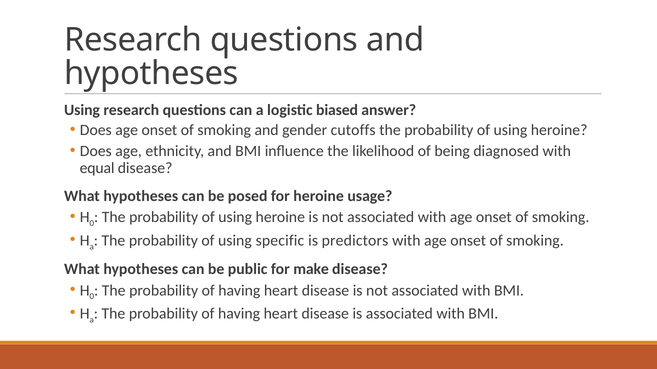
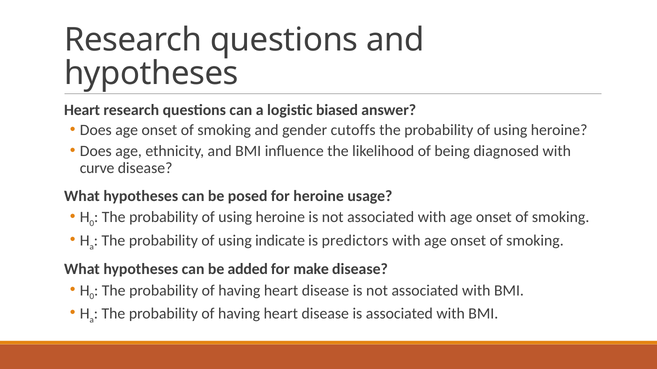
Using: Using -> Heart (82, 110)
equal: equal -> curve (97, 168)
specific: specific -> indicate (280, 241)
public: public -> added (248, 269)
